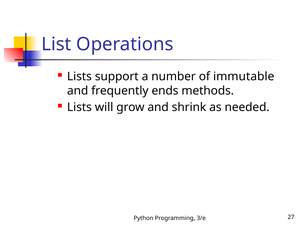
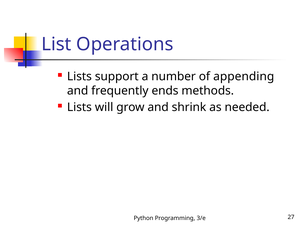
immutable: immutable -> appending (244, 77)
